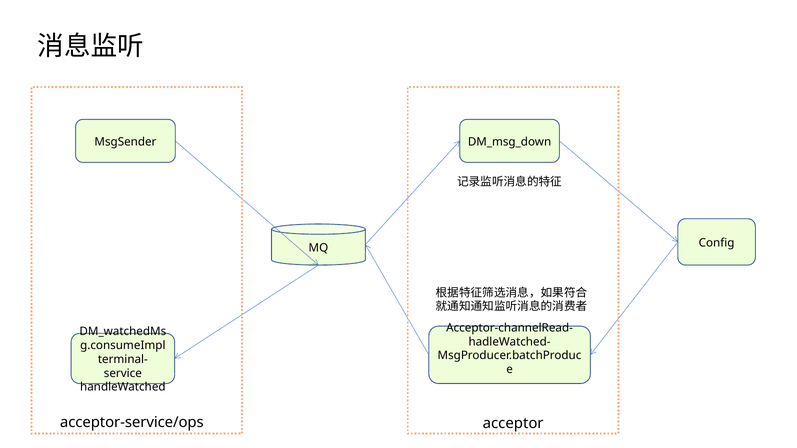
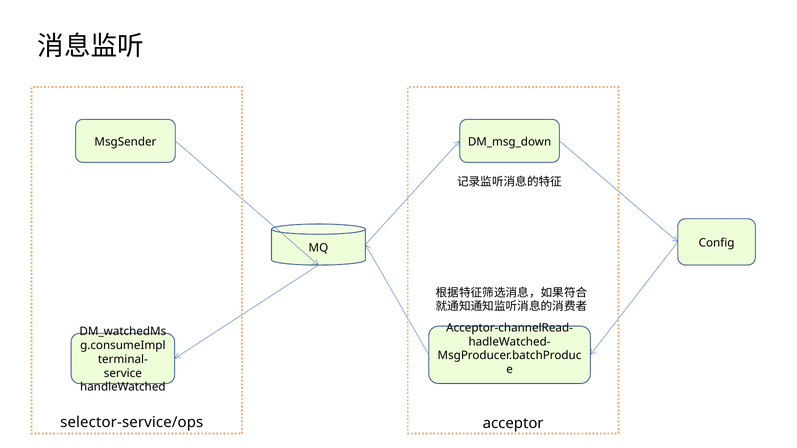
acceptor-service/ops: acceptor-service/ops -> selector-service/ops (132, 423)
